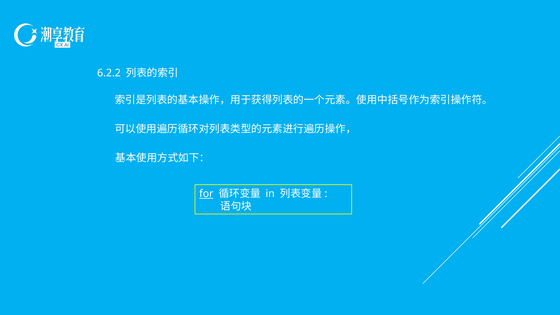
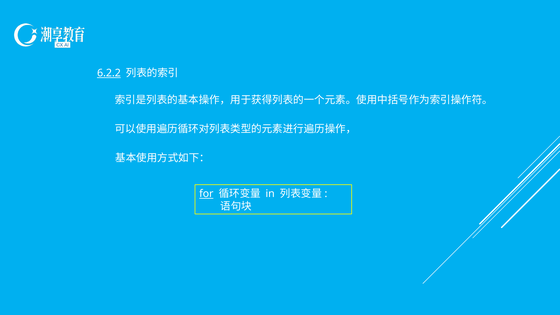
6.2.2 underline: none -> present (109, 73)
